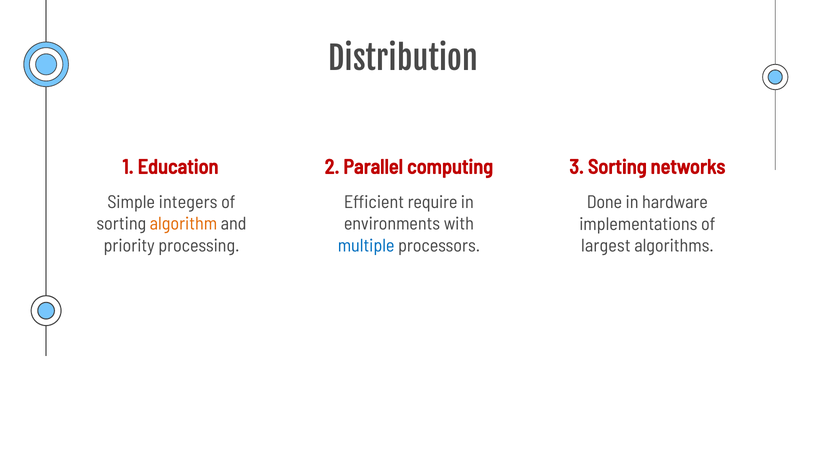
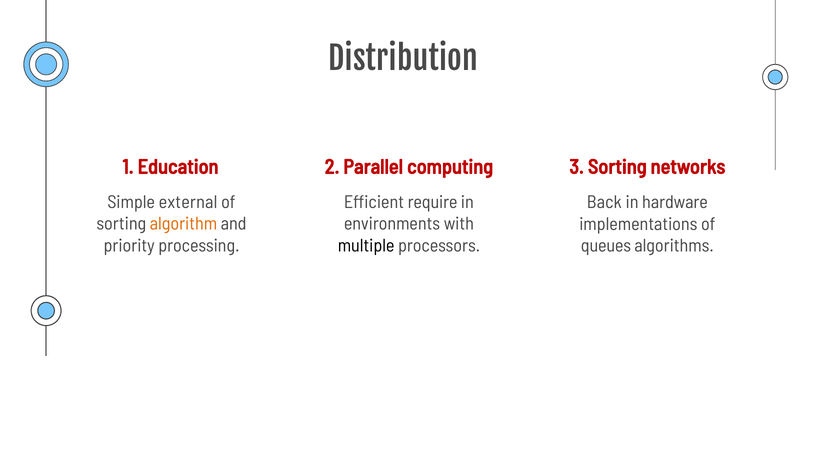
integers: integers -> external (188, 202)
Done: Done -> Back (604, 202)
multiple colour: blue -> black (366, 246)
largest: largest -> queues (606, 246)
